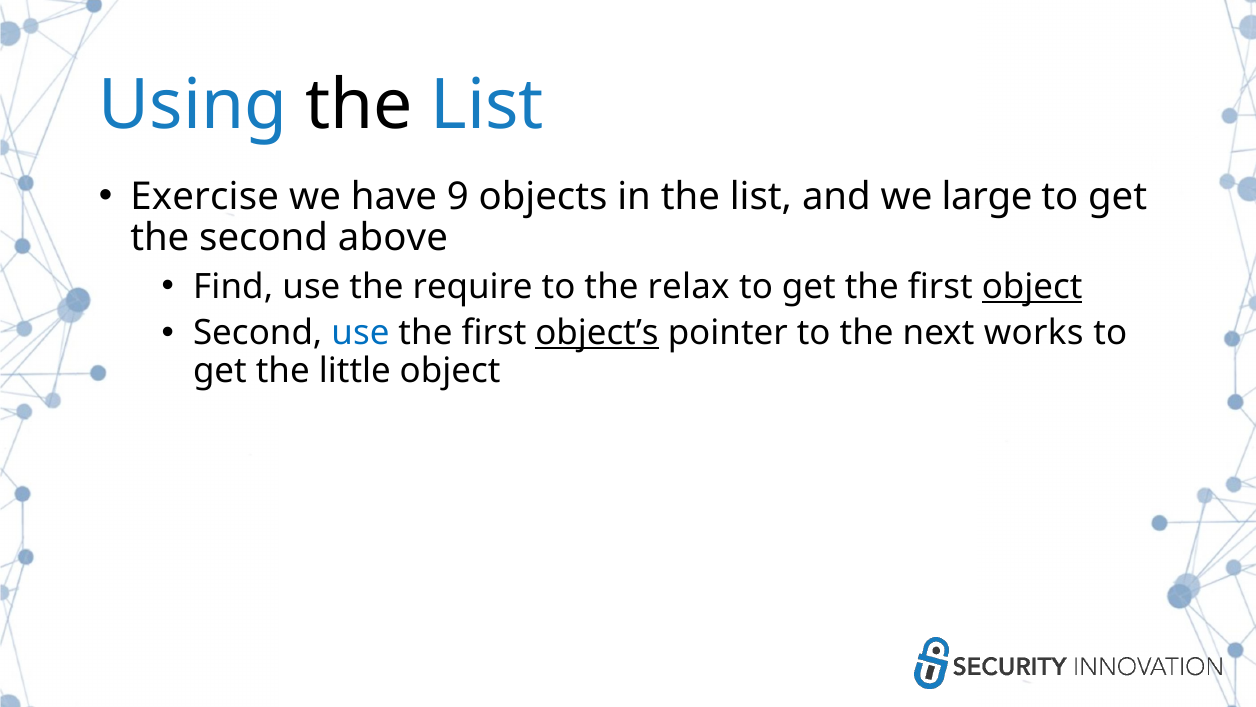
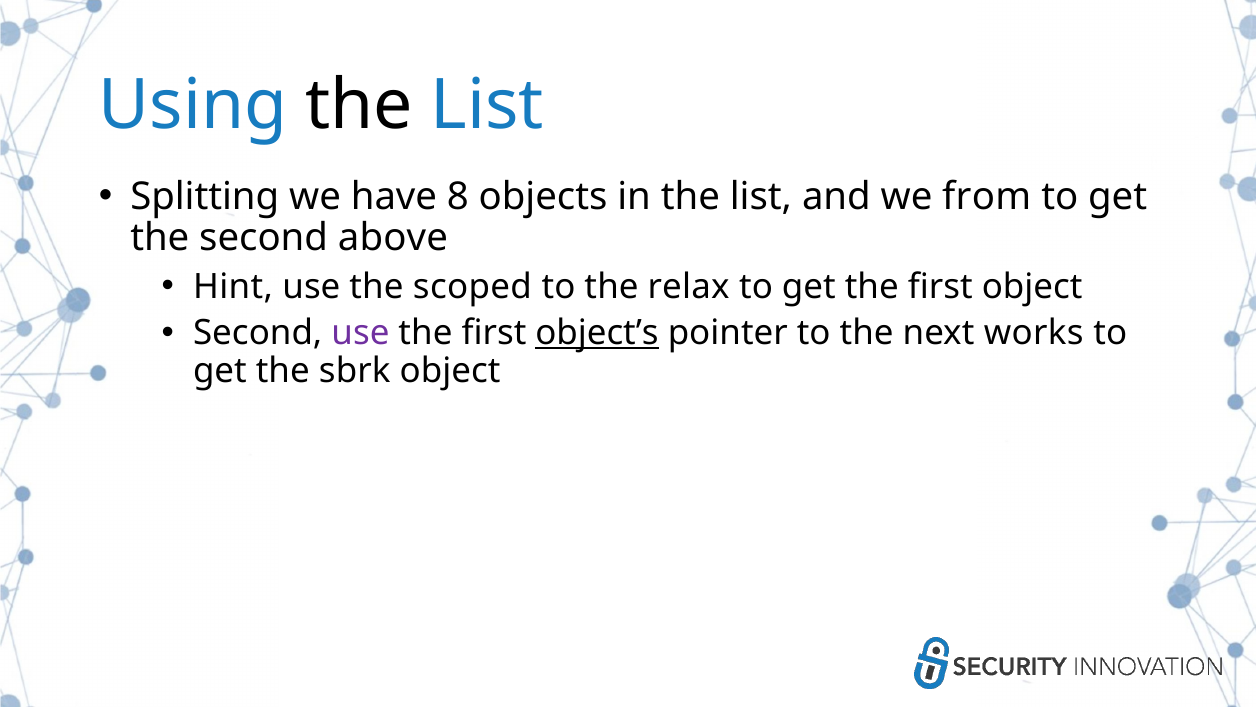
Exercise: Exercise -> Splitting (205, 197)
9: 9 -> 8 (458, 197)
large: large -> from (987, 197)
Find: Find -> Hint (233, 286)
require: require -> scoped (472, 286)
object underline: present -> none (1032, 286)
use colour: blue -> purple (360, 333)
little: little -> sbrk (355, 370)
